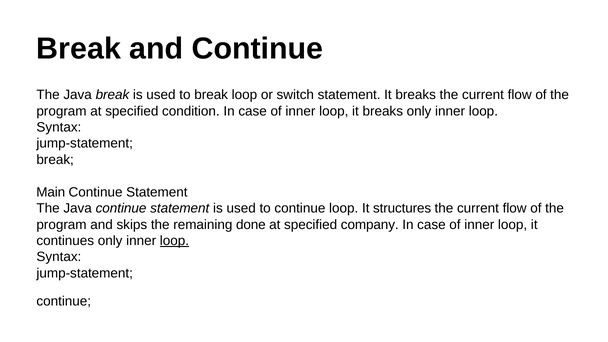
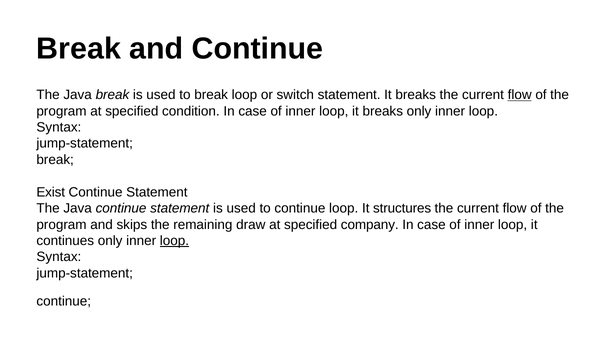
flow underline: none -> present (520, 95)
Main: Main -> Exist (51, 192)
done: done -> draw (251, 225)
